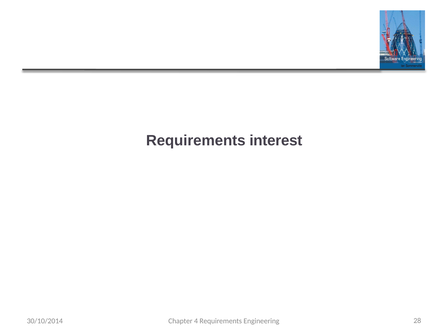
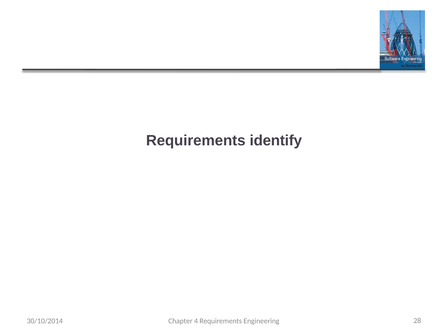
interest: interest -> identify (276, 141)
